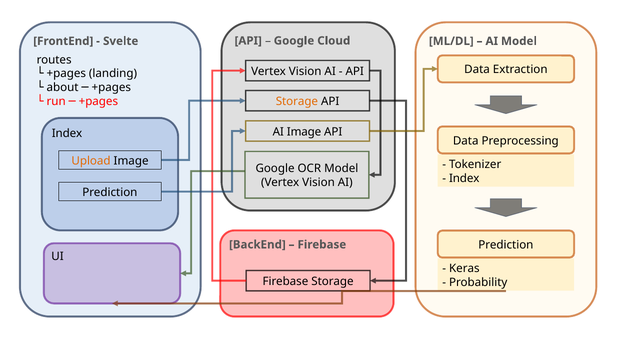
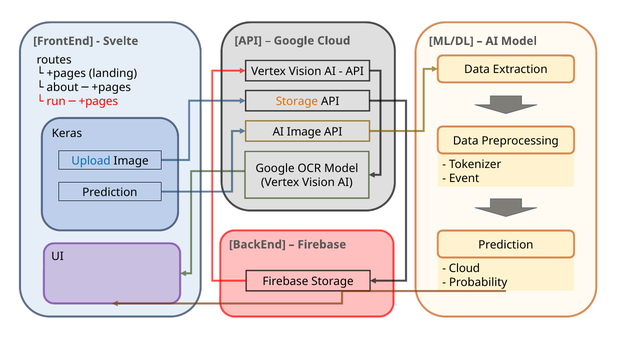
Index: Index -> Keras (67, 134)
Upload colour: orange -> blue (91, 161)
Index: Index -> Event (464, 179)
Keras: Keras -> Cloud (464, 269)
